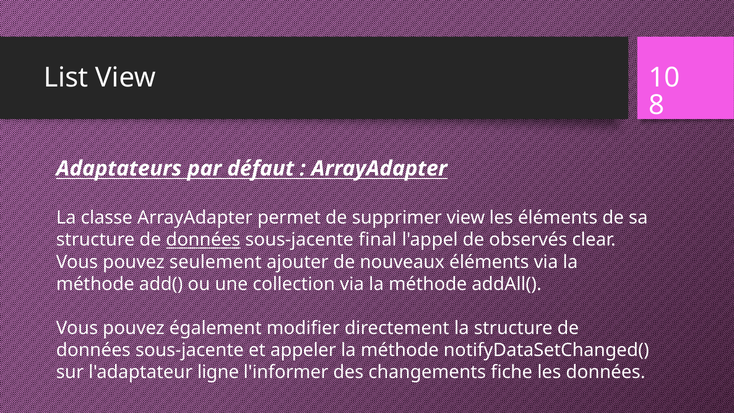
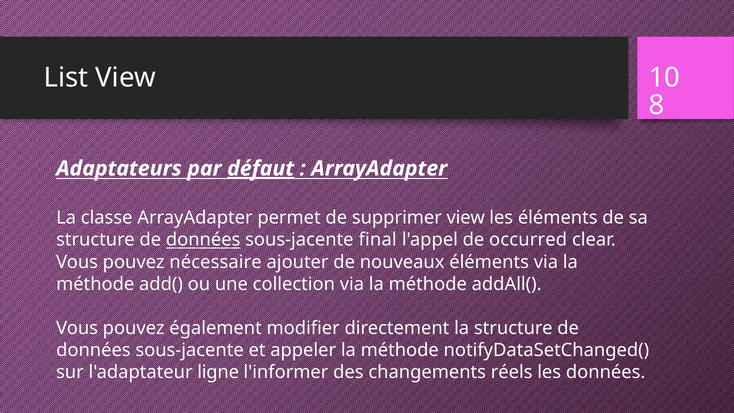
défaut underline: none -> present (261, 168)
observés: observés -> occurred (528, 240)
seulement: seulement -> nécessaire (216, 262)
fiche: fiche -> réels (512, 372)
